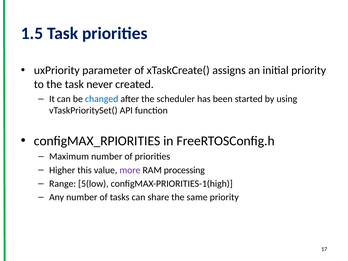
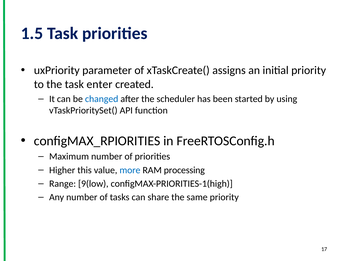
never: never -> enter (99, 84)
more colour: purple -> blue (130, 170)
5(low: 5(low -> 9(low (93, 184)
